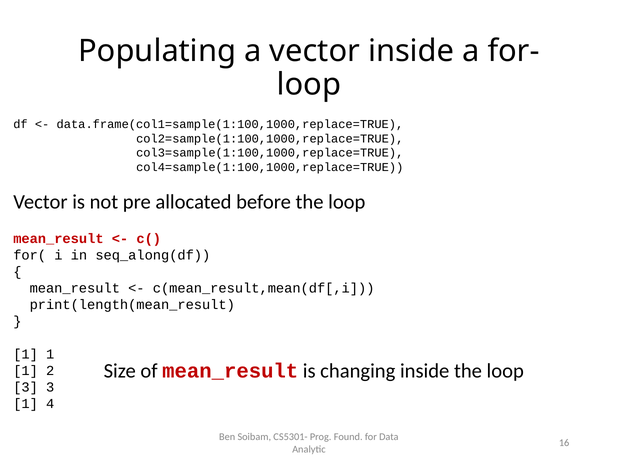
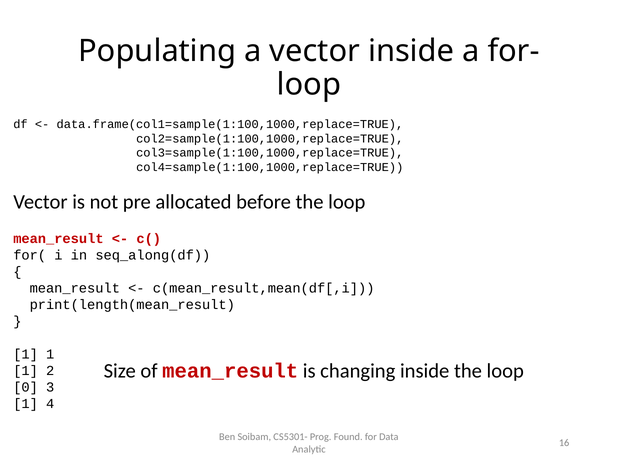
3: 3 -> 0 (26, 387)
